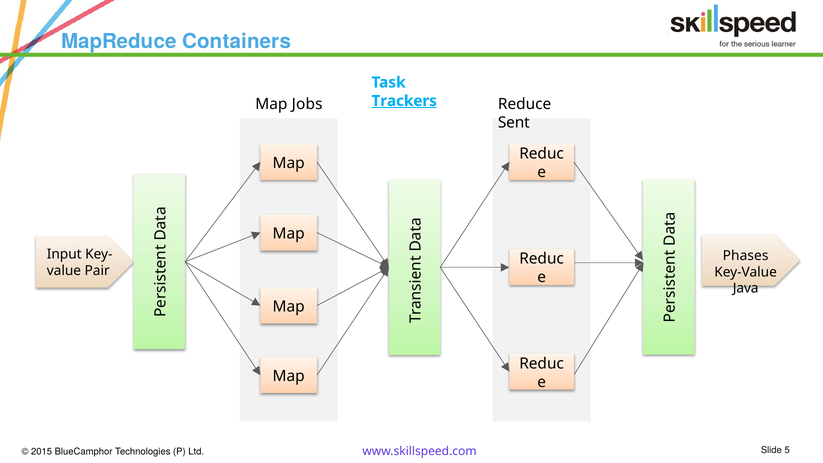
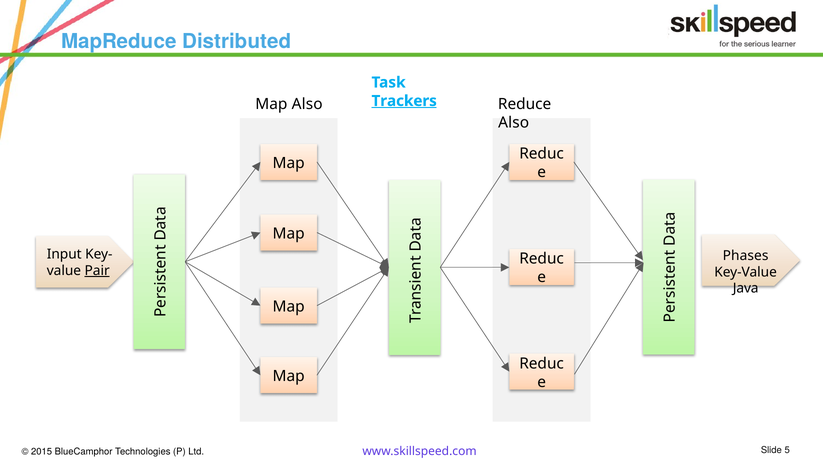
Containers: Containers -> Distributed (237, 41)
Map Jobs: Jobs -> Also (307, 104)
Sent: Sent -> Also (514, 123)
Pair underline: none -> present (97, 271)
